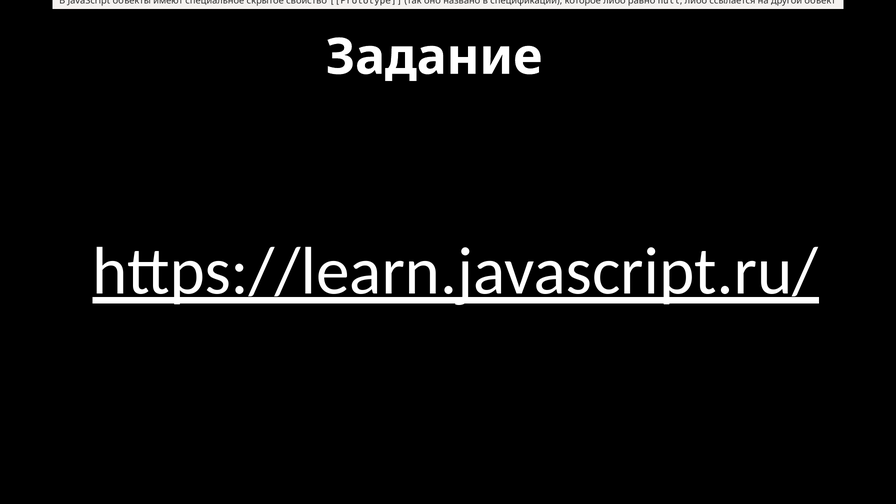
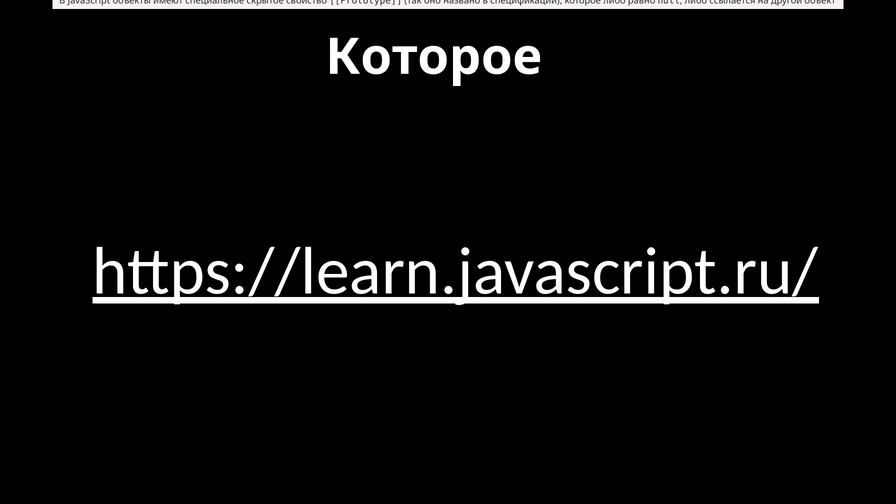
Задание: Задание -> Которое (434, 57)
